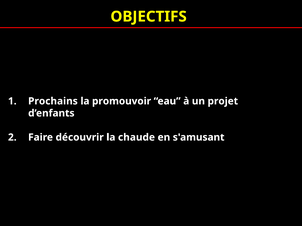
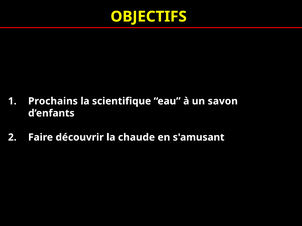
promouvoir: promouvoir -> scientifique (122, 101)
projet: projet -> savon (223, 101)
